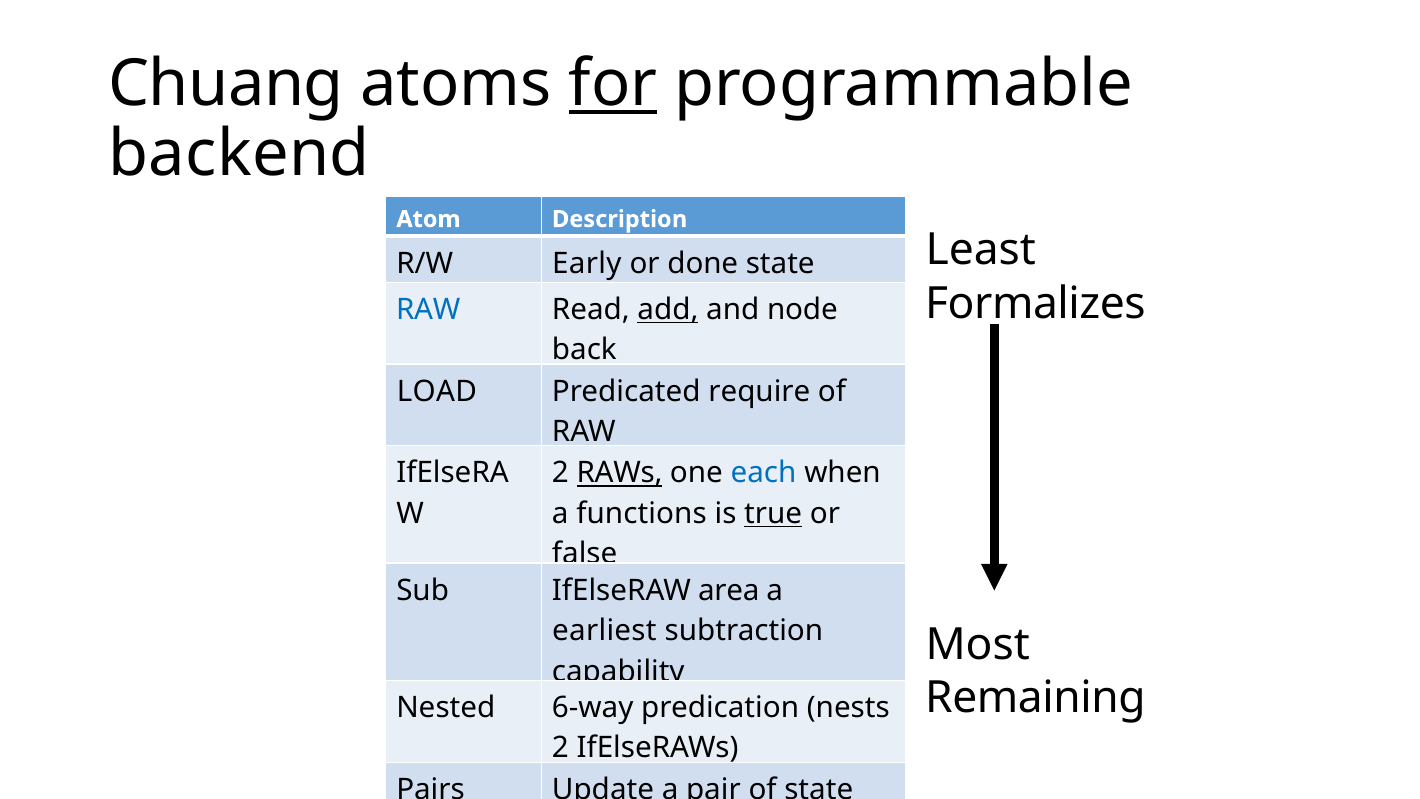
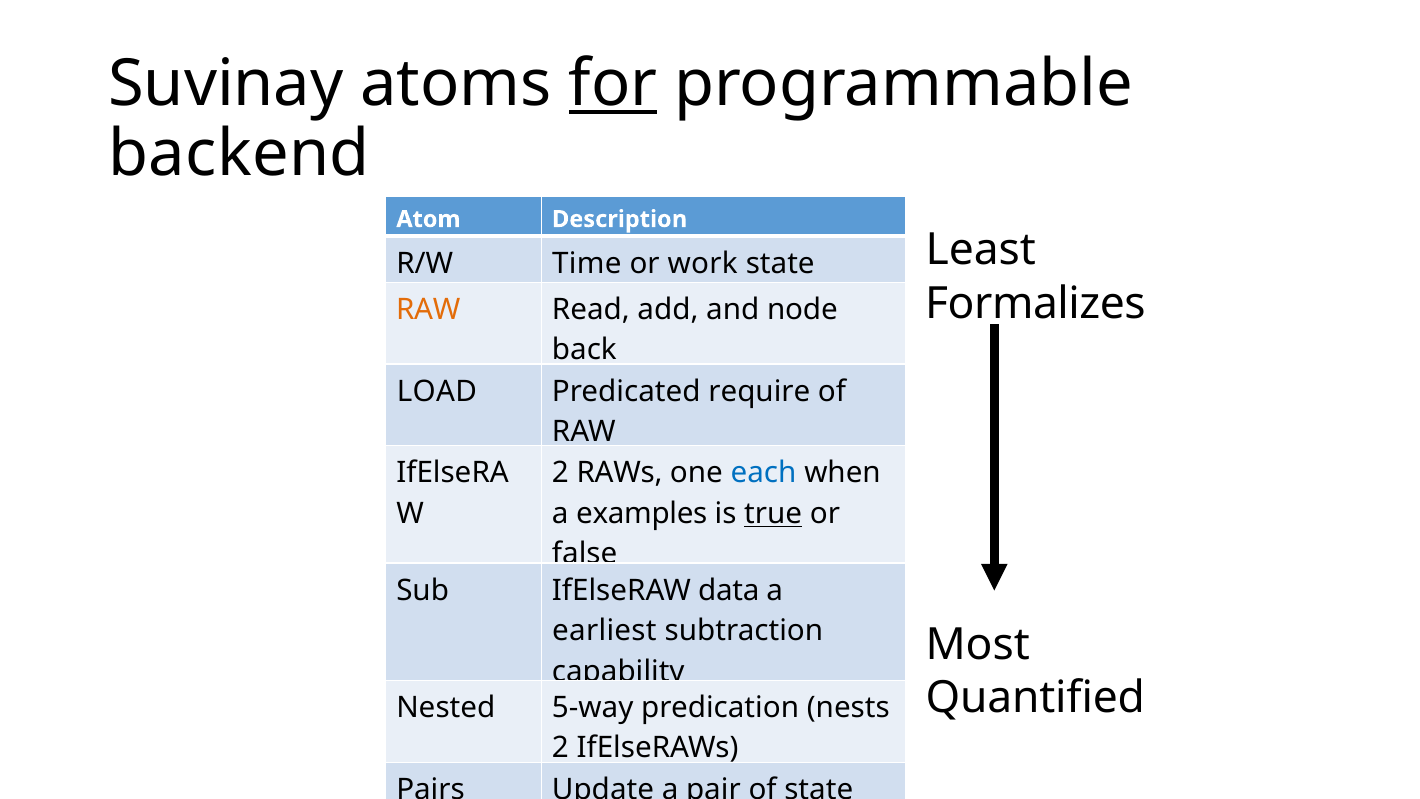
Chuang: Chuang -> Suvinay (226, 84)
Early: Early -> Time (587, 263)
done: done -> work (703, 263)
RAW colour: blue -> orange (428, 310)
add underline: present -> none (668, 310)
RAWs underline: present -> none (619, 473)
functions: functions -> examples (642, 514)
area: area -> data (729, 590)
Remaining: Remaining -> Quantified (1035, 698)
6-way: 6-way -> 5-way (593, 708)
